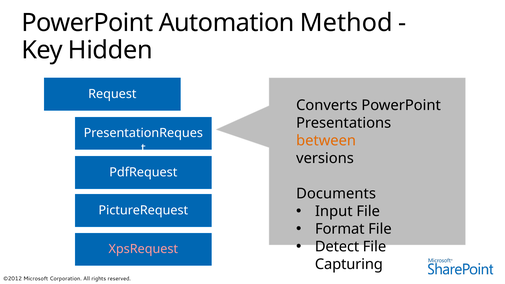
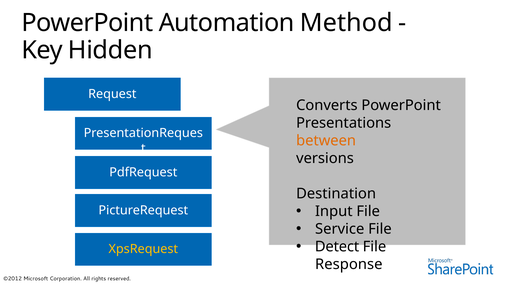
Documents: Documents -> Destination (336, 194)
Format: Format -> Service (340, 229)
XpsRequest colour: pink -> yellow (143, 249)
Capturing: Capturing -> Response (349, 265)
